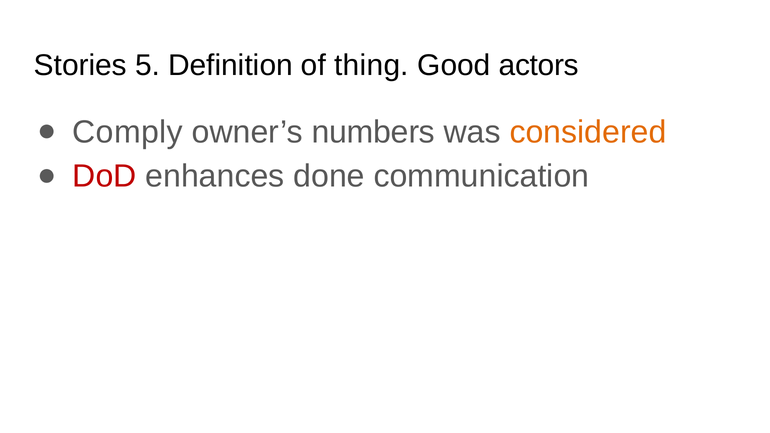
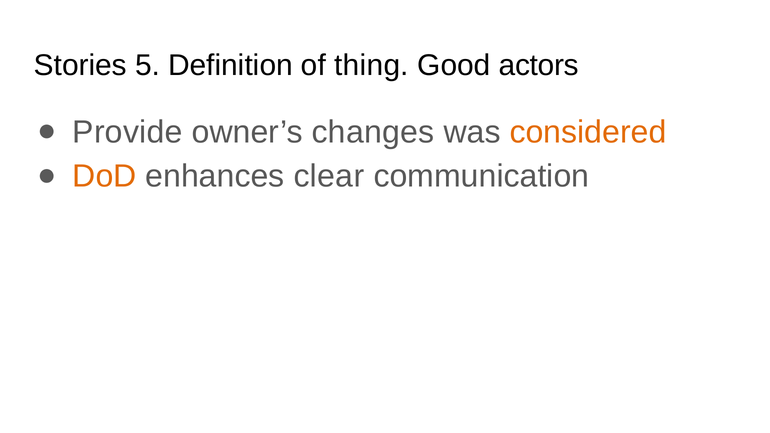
Comply: Comply -> Provide (128, 132)
numbers: numbers -> changes (373, 132)
DoD colour: red -> orange (105, 176)
done: done -> clear (329, 176)
